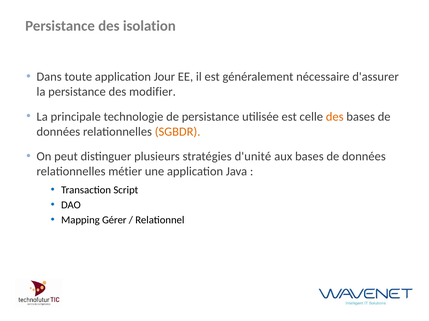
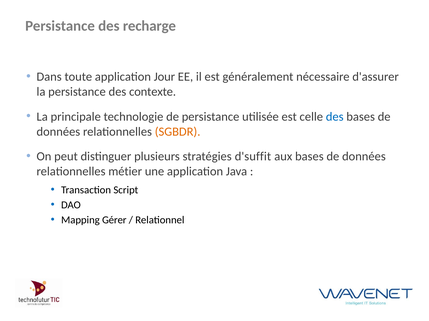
isolation: isolation -> recharge (149, 26)
modifier: modifier -> contexte (153, 92)
des colour: orange -> blue (335, 117)
d'unité: d'unité -> d'suffit (253, 157)
